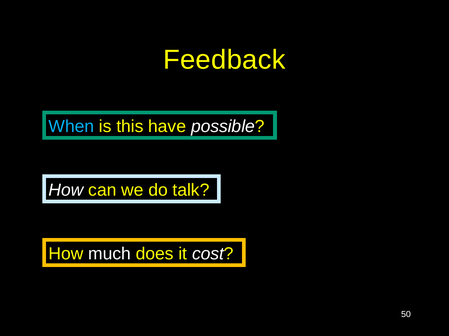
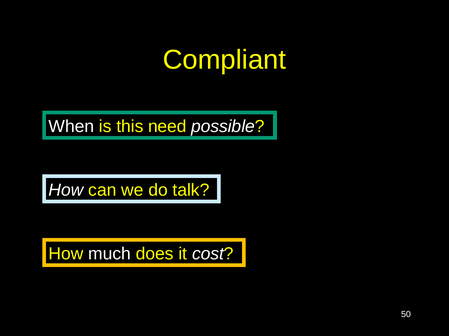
Feedback: Feedback -> Compliant (224, 60)
When colour: light blue -> white (71, 127)
have: have -> need (167, 127)
